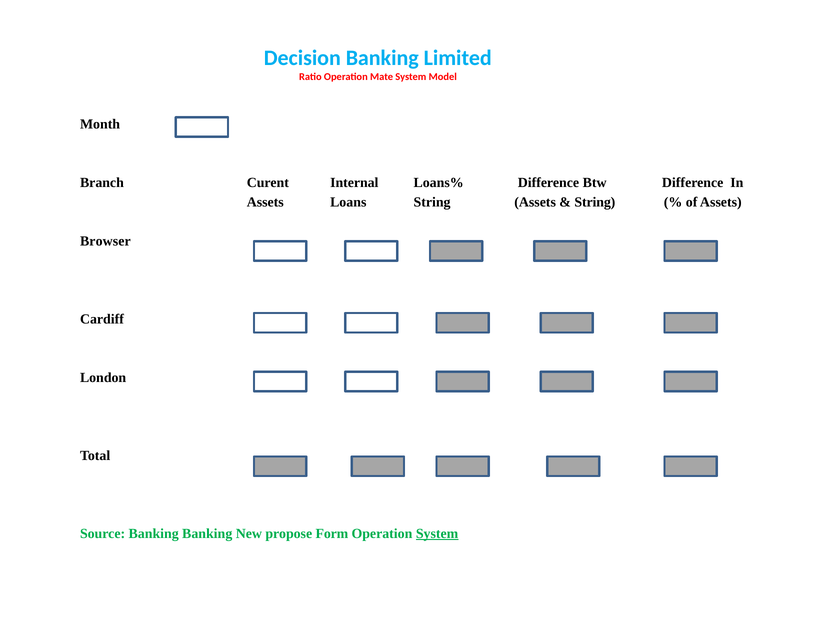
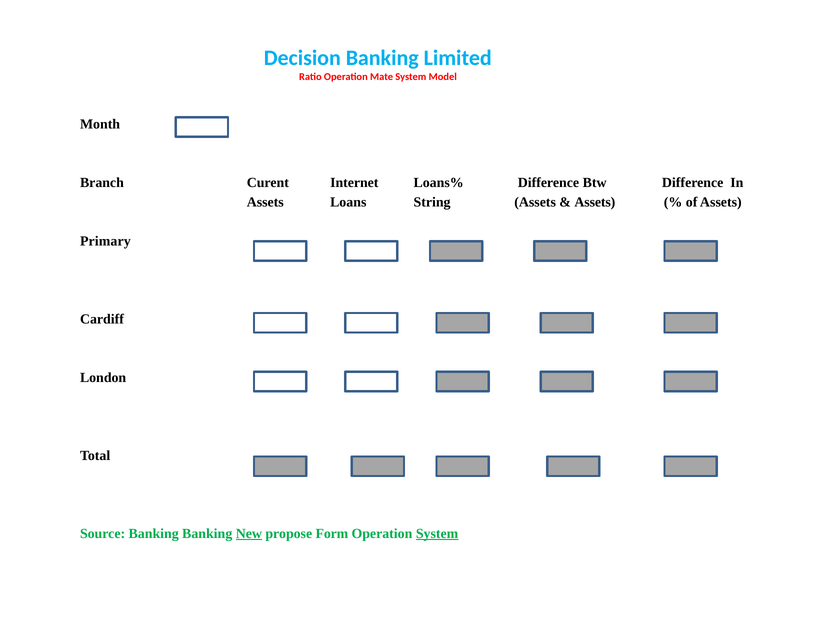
Internal: Internal -> Internet (354, 183)
String: String -> Assets (595, 202)
Browser: Browser -> Primary (105, 241)
New underline: none -> present (249, 533)
